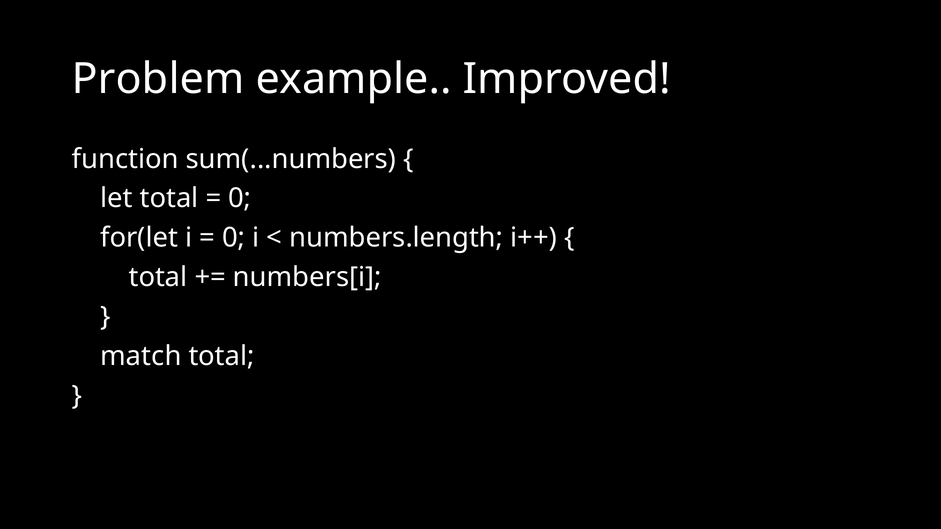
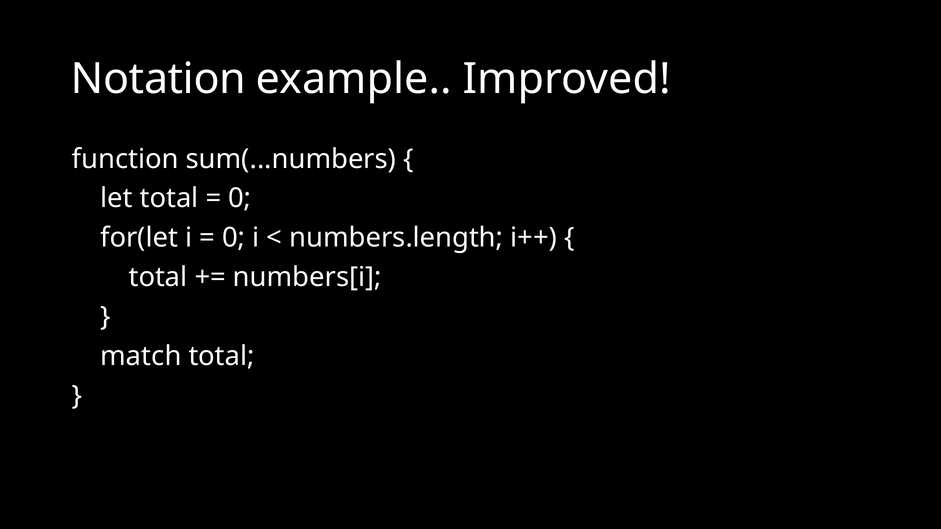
Problem: Problem -> Notation (158, 79)
